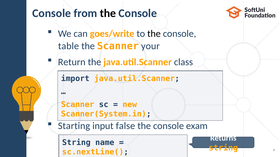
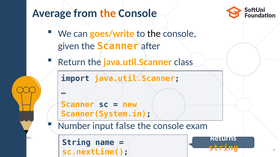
Console: Console -> Average (52, 13)
the colour: black -> orange (108, 13)
table: table -> given (69, 46)
your: your -> after (151, 46)
Starting: Starting -> Number (74, 126)
